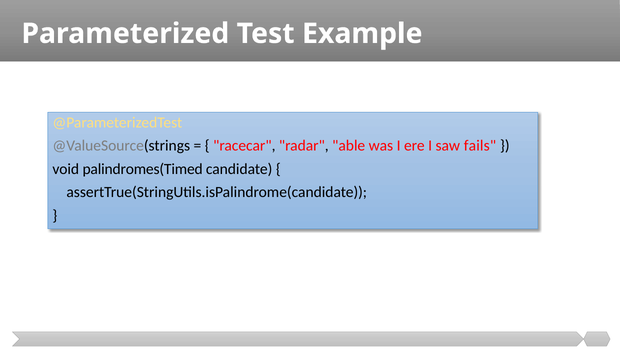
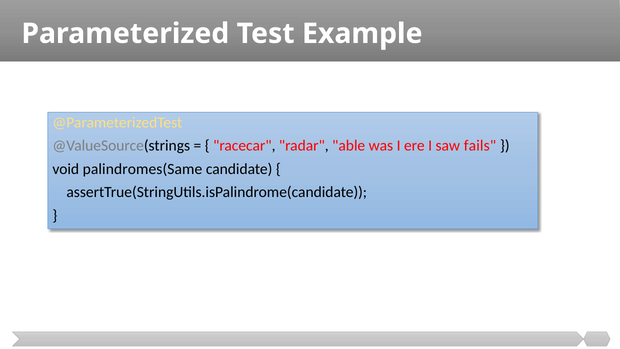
palindromes(Timed: palindromes(Timed -> palindromes(Same (142, 169)
